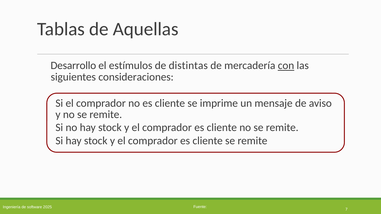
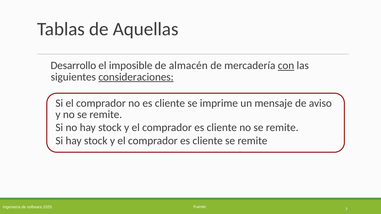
estímulos: estímulos -> imposible (131, 66)
distintas: distintas -> almacén (188, 66)
consideraciones underline: none -> present (136, 77)
